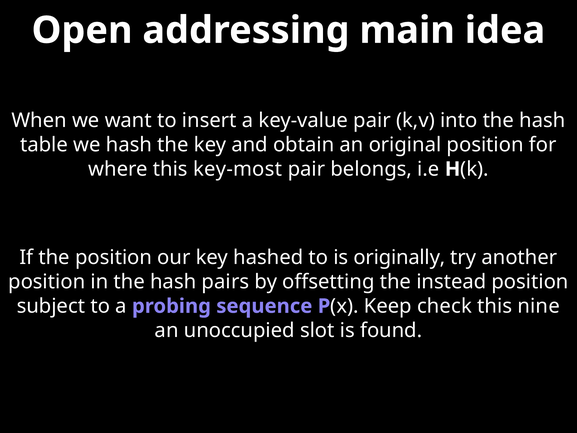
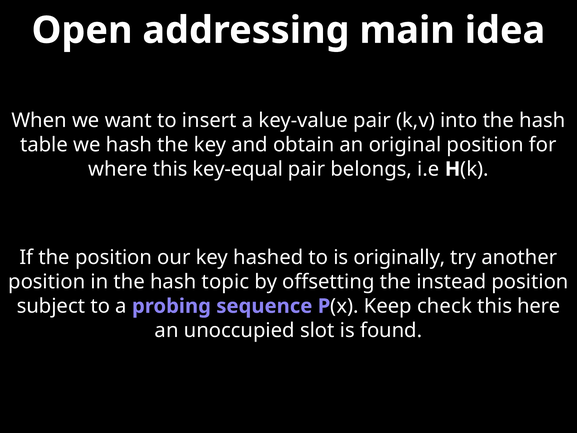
key-most: key-most -> key-equal (238, 169)
pairs: pairs -> topic (225, 282)
nine: nine -> here (539, 306)
